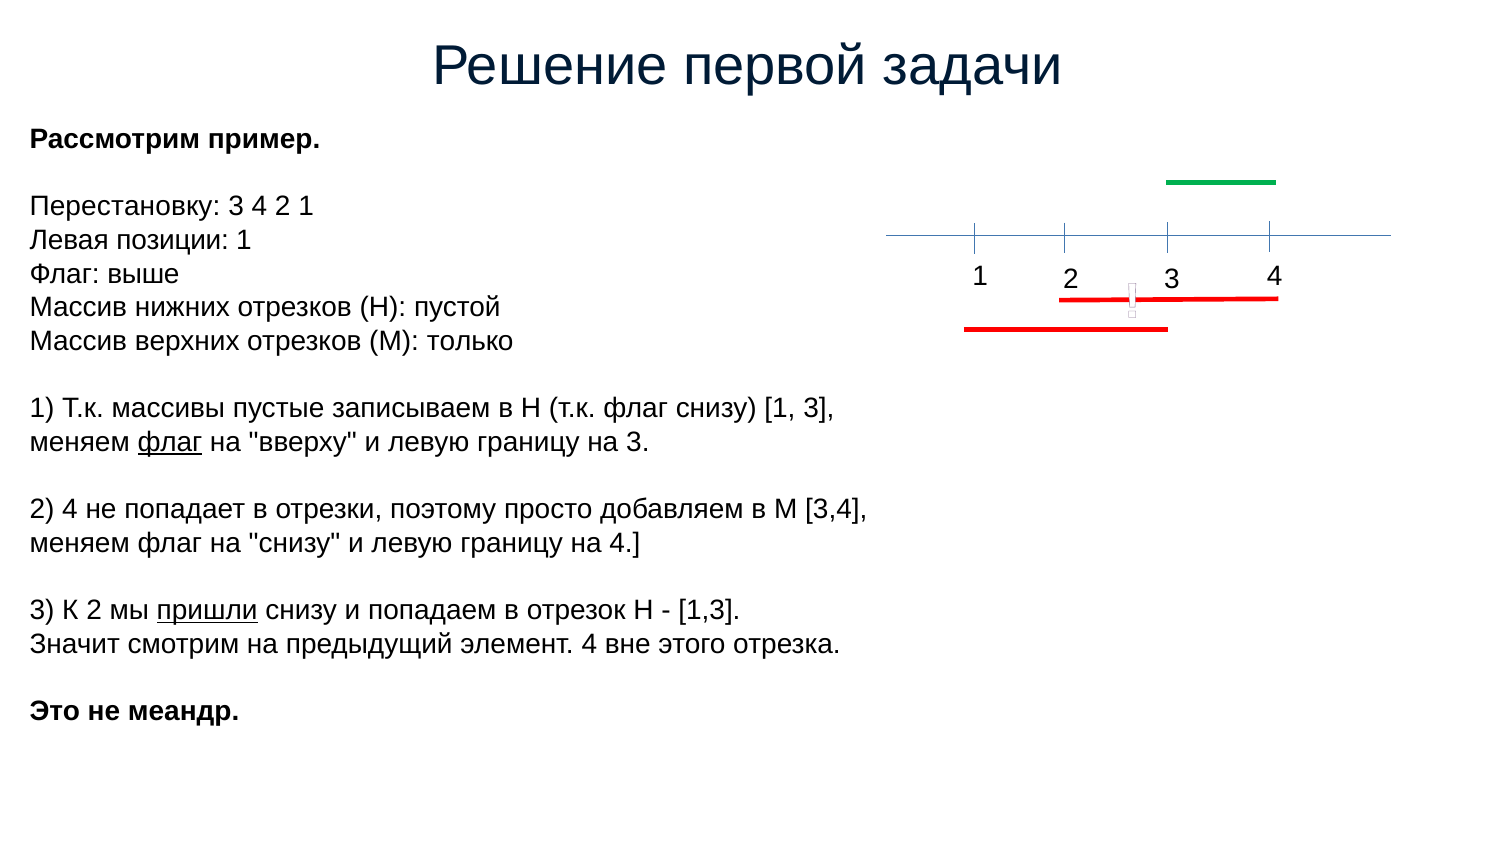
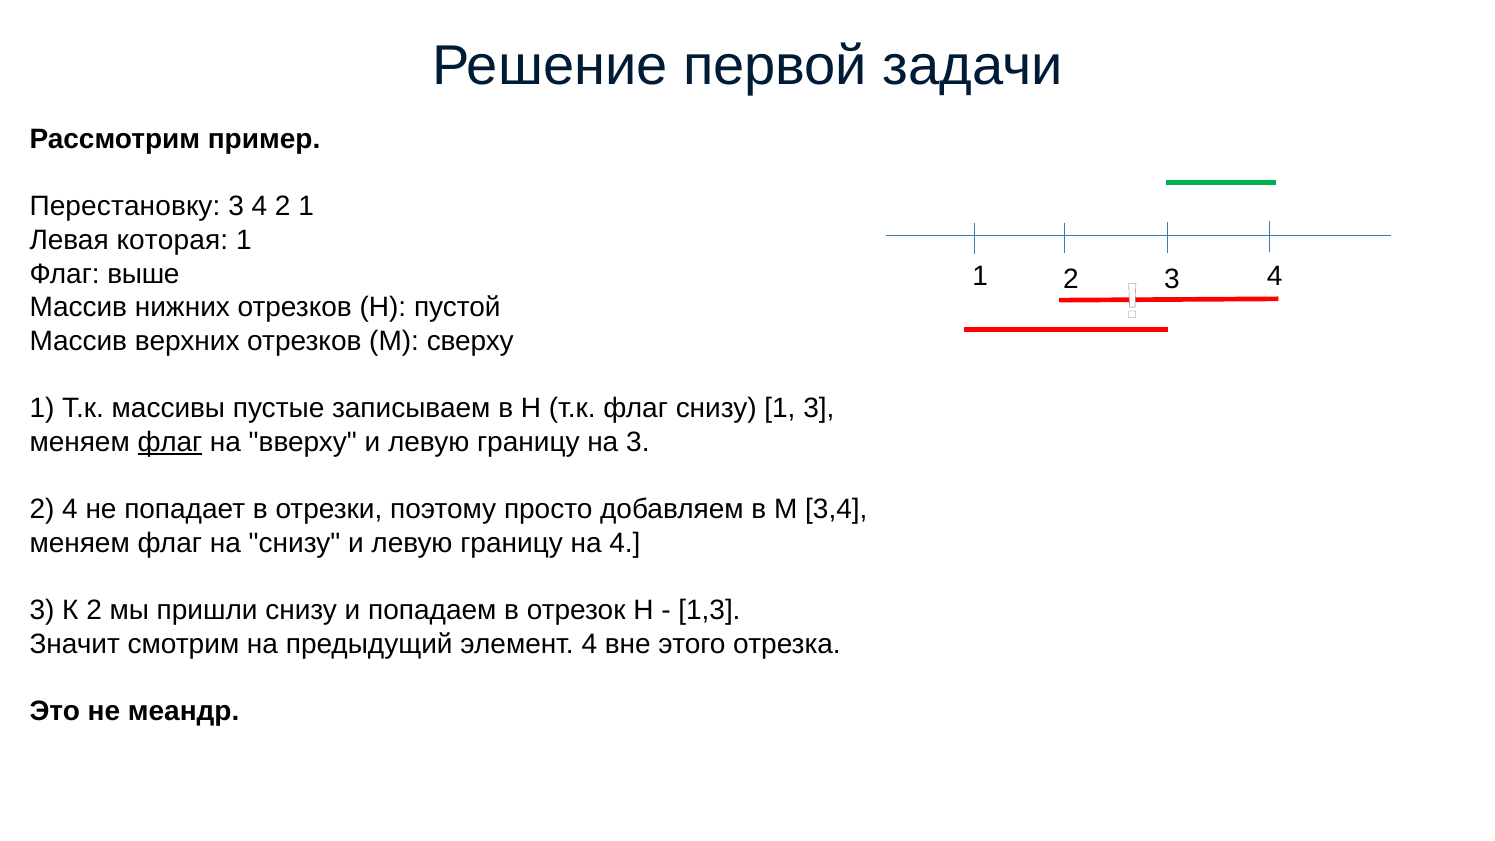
позиции: позиции -> которая (172, 240)
только: только -> сверху (470, 341)
пришли underline: present -> none (207, 610)
